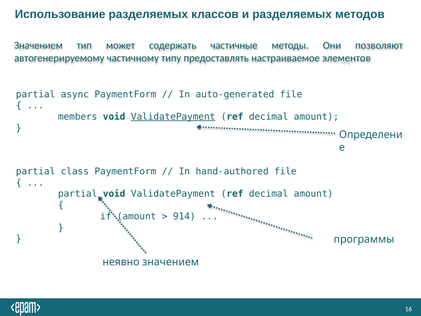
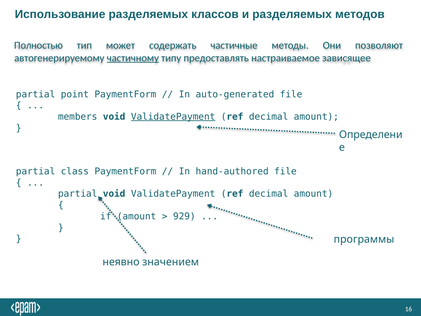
Значением: Значением -> Полностью (38, 45)
частичному underline: none -> present (133, 58)
элементов: элементов -> зависящее (346, 58)
async: async -> point (75, 94)
914: 914 -> 929 (184, 216)
